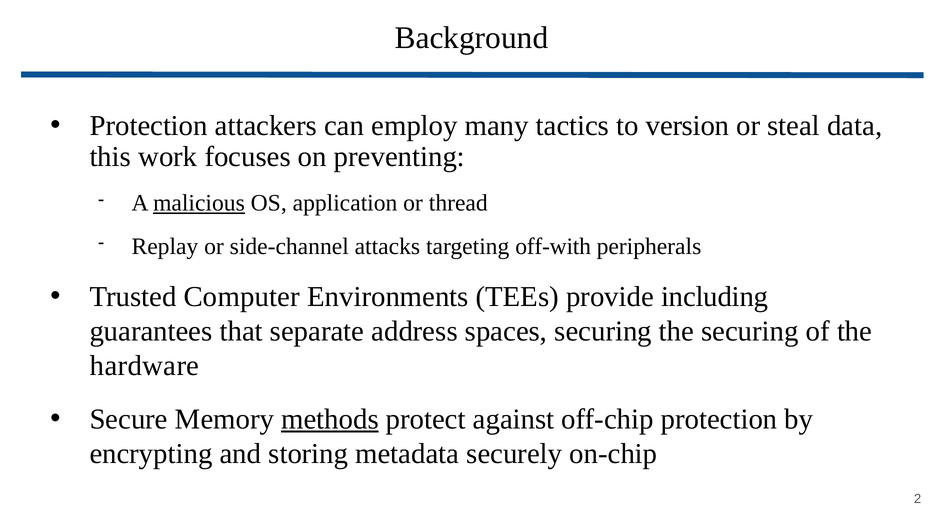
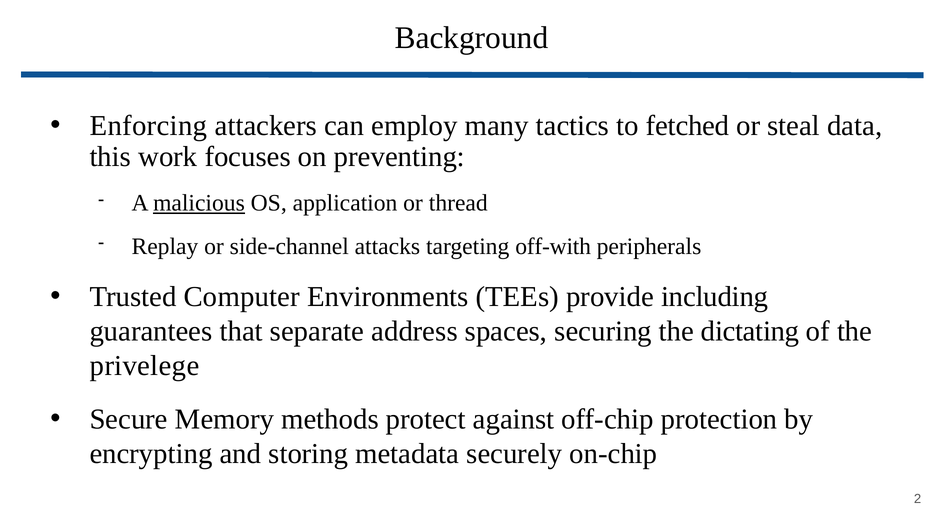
Protection: Protection -> Enforcing (149, 126)
version: version -> fetched (688, 126)
the securing: securing -> dictating (750, 331)
hardware: hardware -> privelege (145, 366)
methods underline: present -> none (330, 419)
